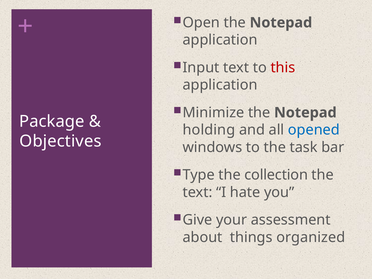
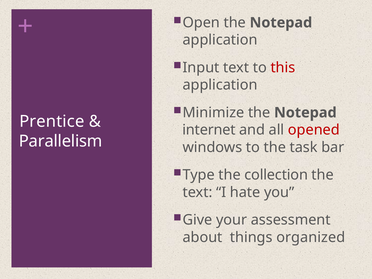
Package: Package -> Prentice (52, 121)
holding: holding -> internet (209, 130)
opened colour: blue -> red (314, 130)
Objectives: Objectives -> Parallelism (61, 141)
